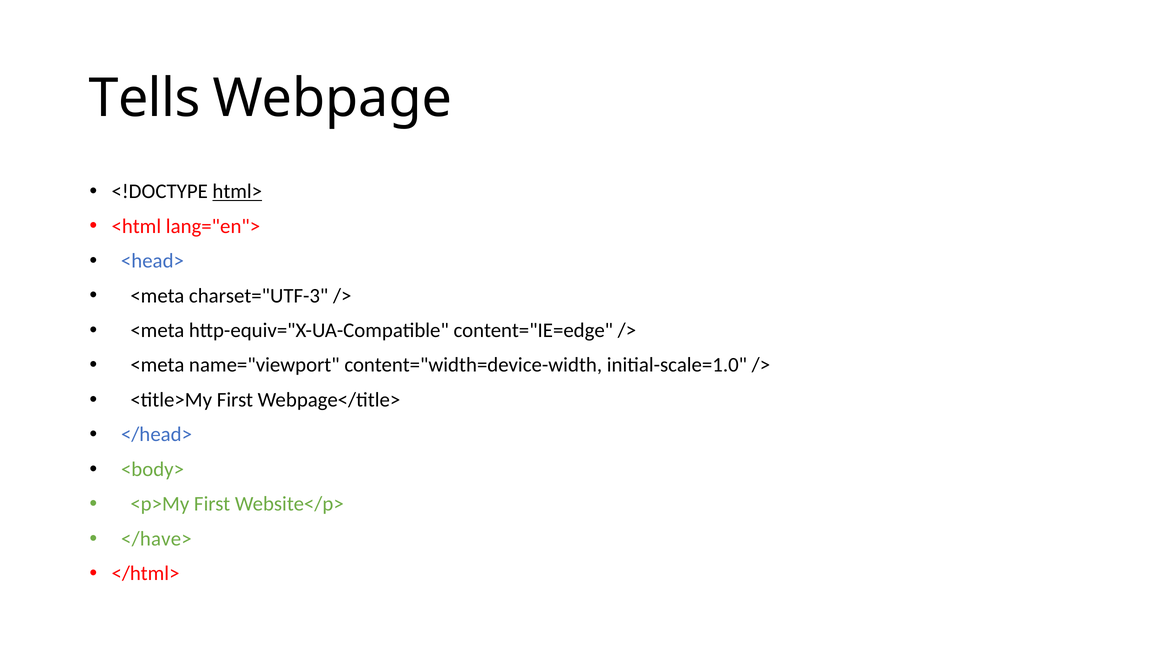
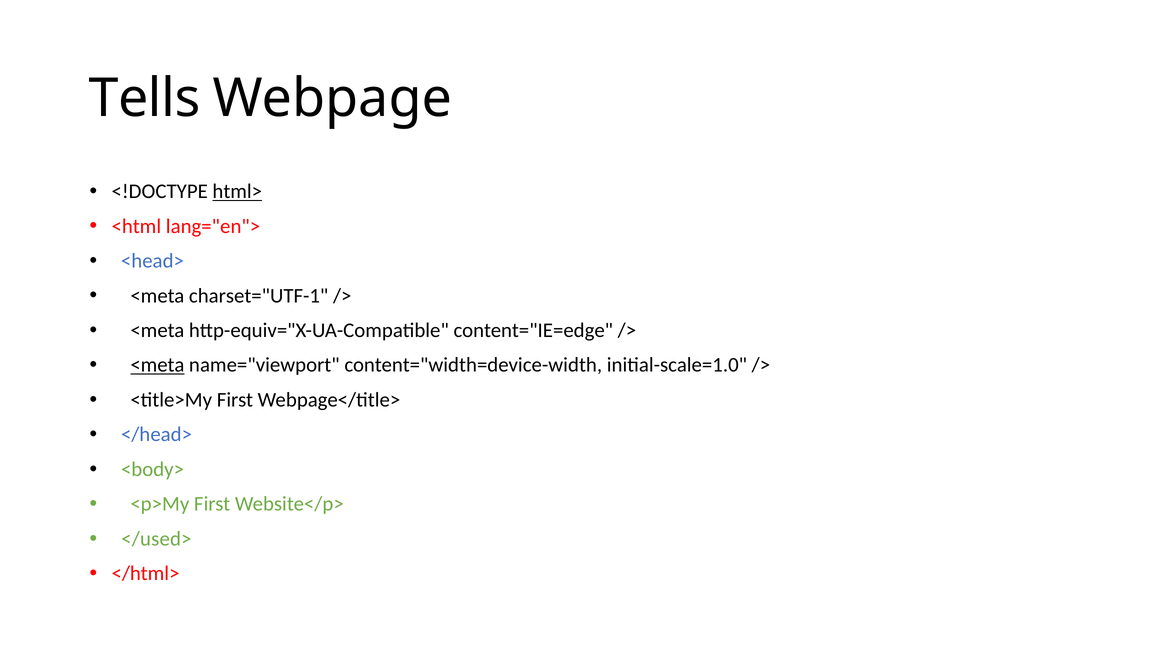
charset="UTF-3: charset="UTF-3 -> charset="UTF-1 (259, 296)
<meta underline: none -> present (157, 365)
</have>: </have> -> </used> (156, 539)
